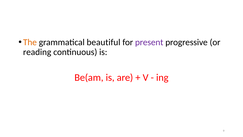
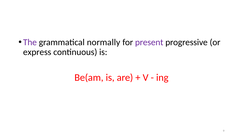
The colour: orange -> purple (30, 42)
beautiful: beautiful -> normally (104, 42)
reading: reading -> express (37, 52)
